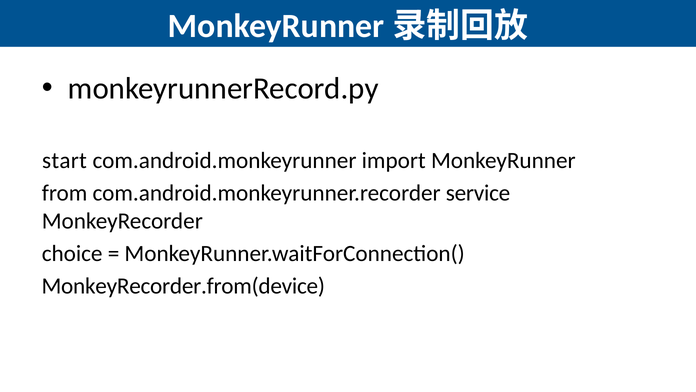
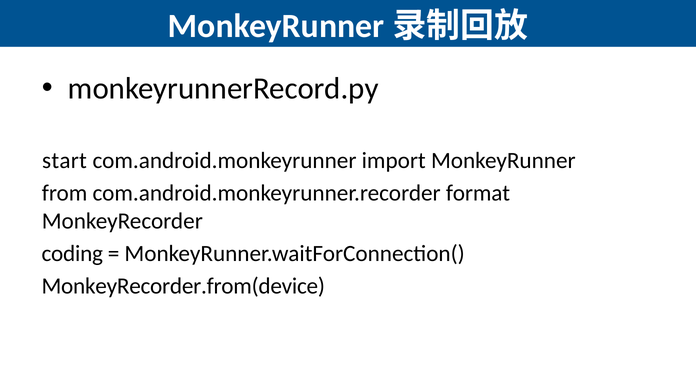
service: service -> format (478, 193)
choice: choice -> coding (72, 253)
